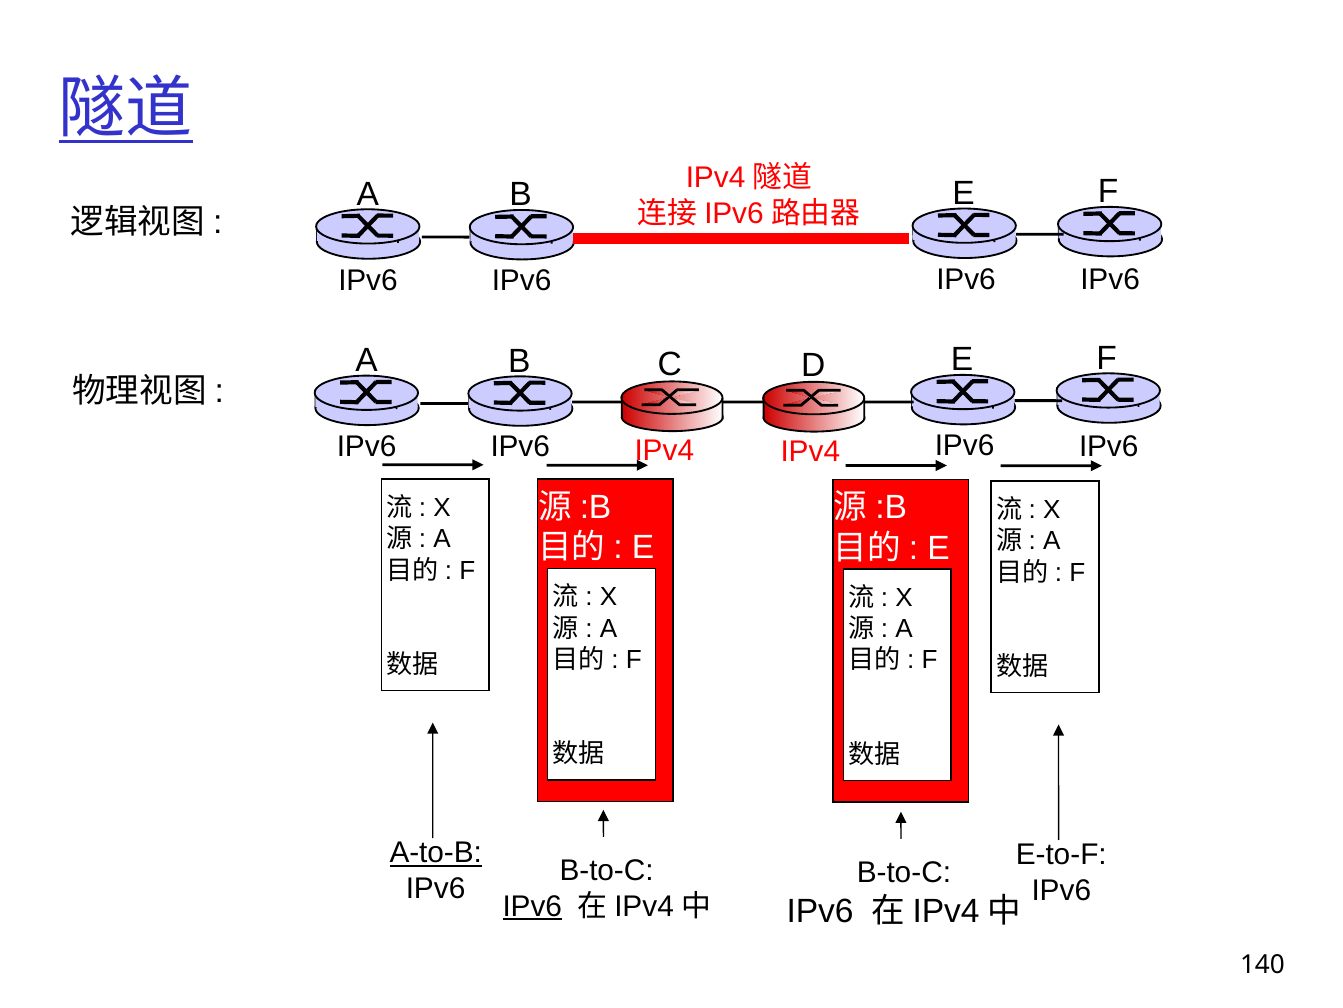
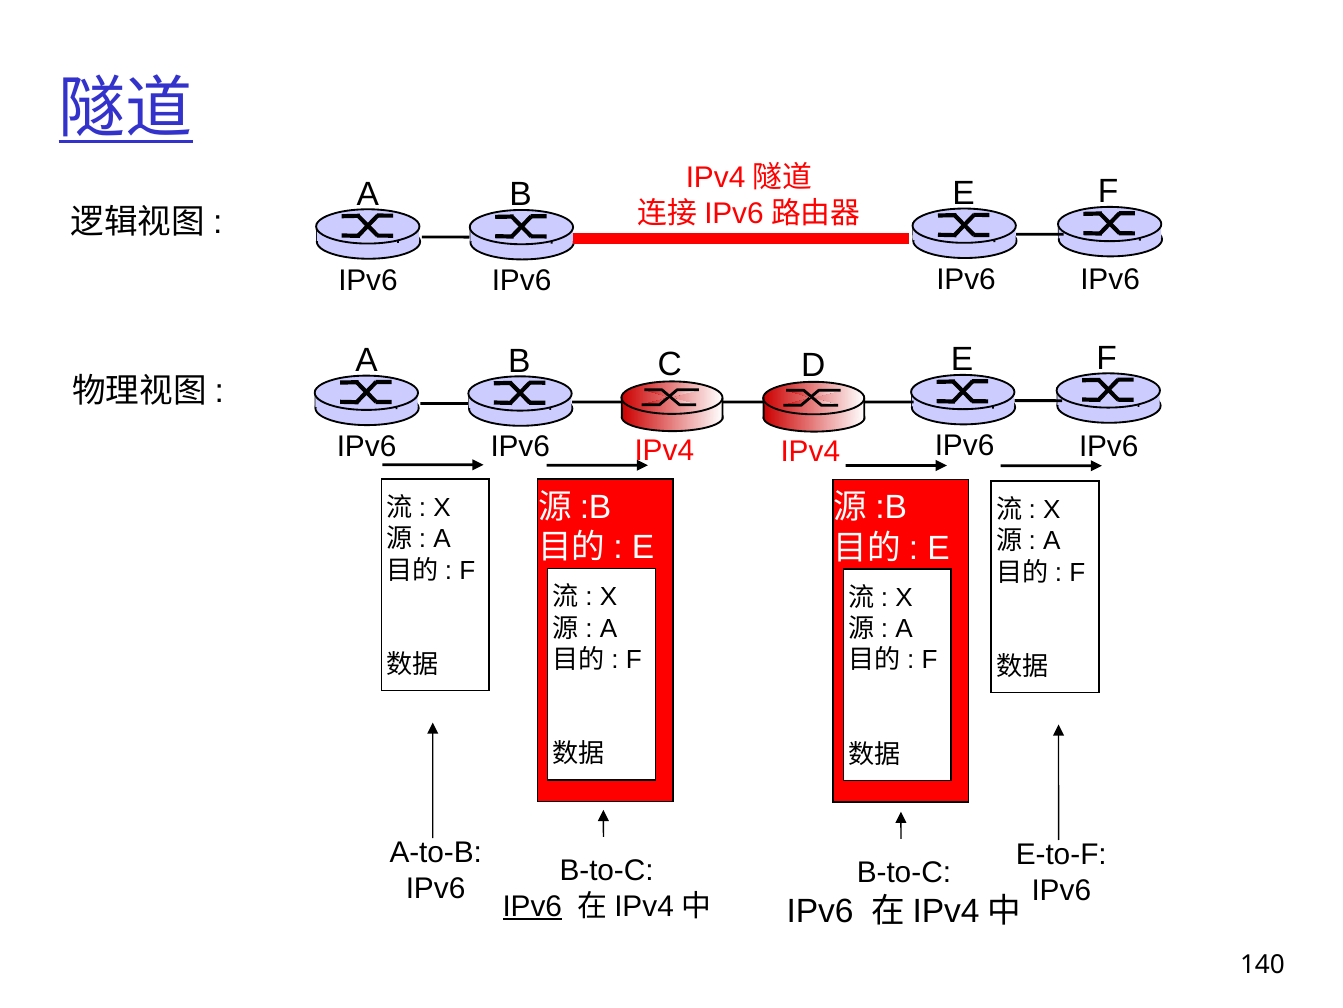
A-to-B underline: present -> none (436, 852)
